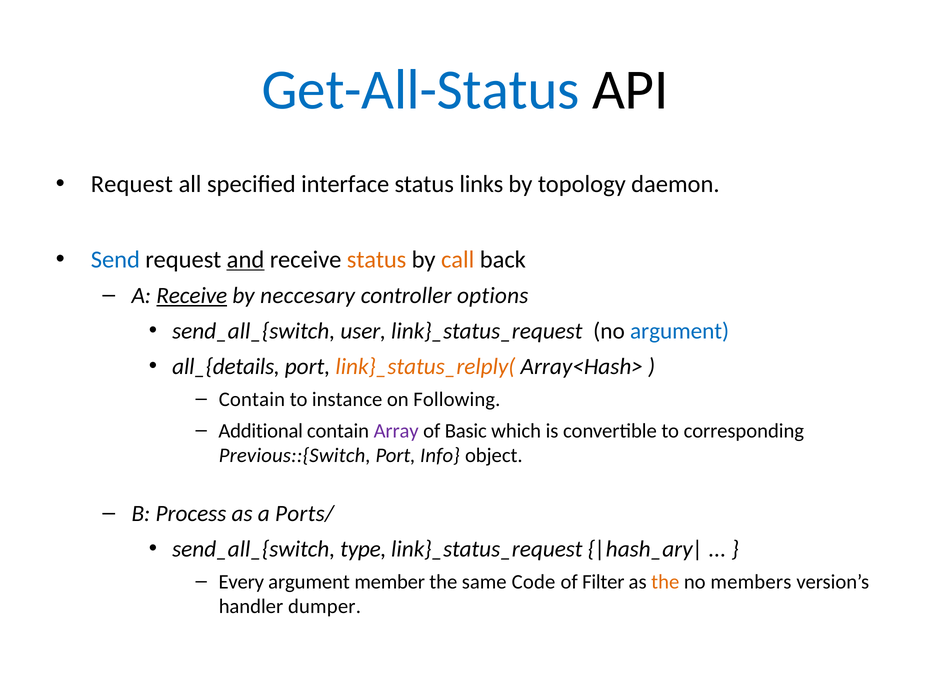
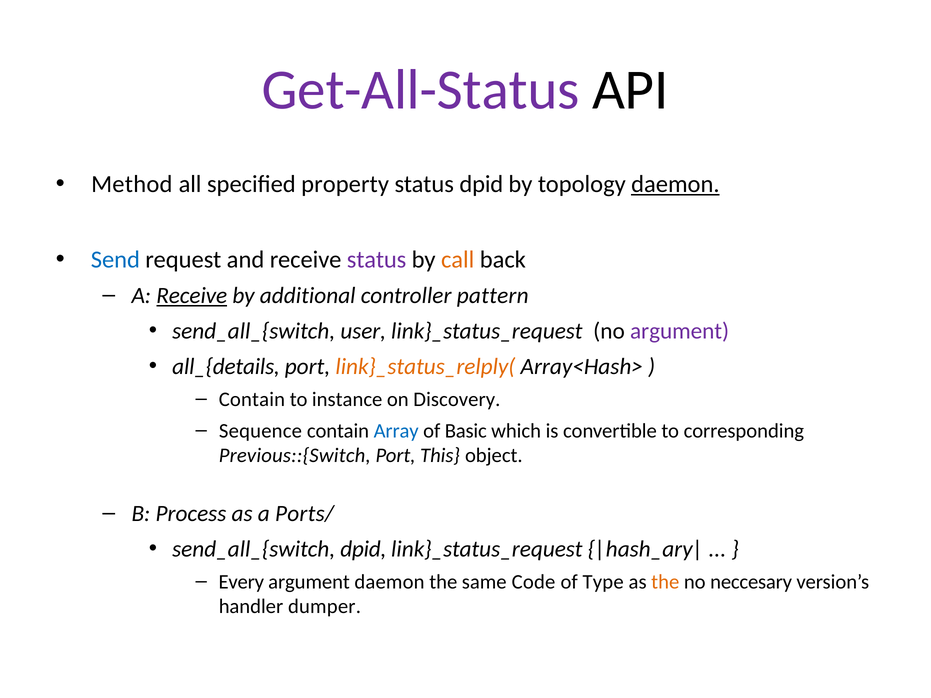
Get-All-Status colour: blue -> purple (421, 90)
Request: Request -> Method (132, 184)
interface: interface -> property (345, 184)
status links: links -> dpid (481, 184)
daemon underline: none -> present (675, 184)
and underline: present -> none (246, 260)
status colour: orange -> purple (377, 260)
neccesary: neccesary -> additional (308, 296)
options: options -> pattern (493, 296)
argument colour: blue -> purple (680, 331)
Following: Following -> Discovery (457, 399)
Additional: Additional -> Sequence (260, 431)
Array colour: purple -> blue (396, 431)
Info: Info -> This (440, 456)
send_all_{switch type: type -> dpid (363, 549)
argument member: member -> daemon (390, 582)
Filter: Filter -> Type (603, 582)
members: members -> neccesary (751, 582)
